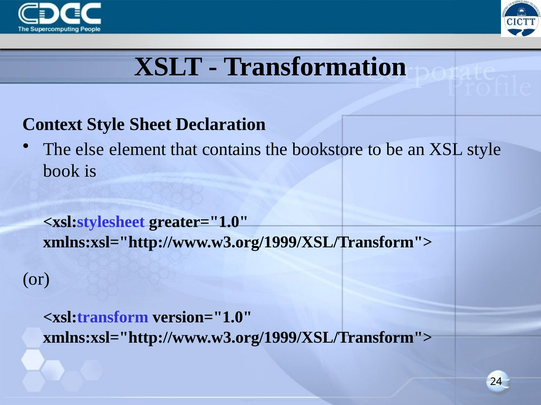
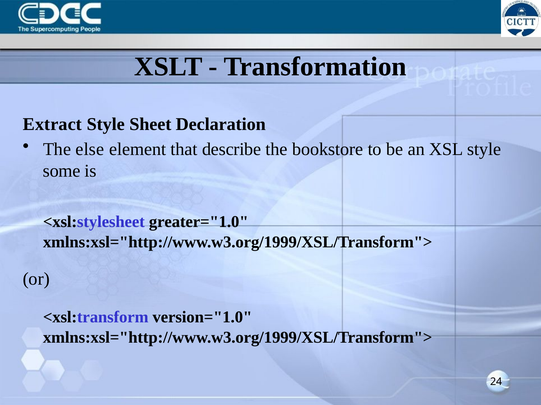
Context: Context -> Extract (52, 124)
contains: contains -> describe (232, 150)
book: book -> some (62, 171)
